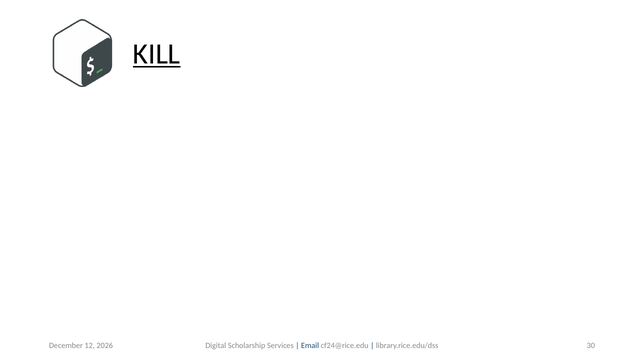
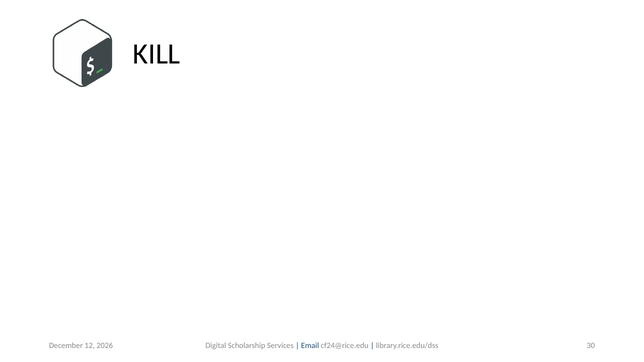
KILL underline: present -> none (157, 54)
